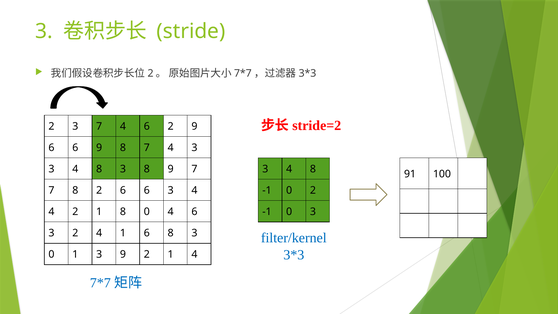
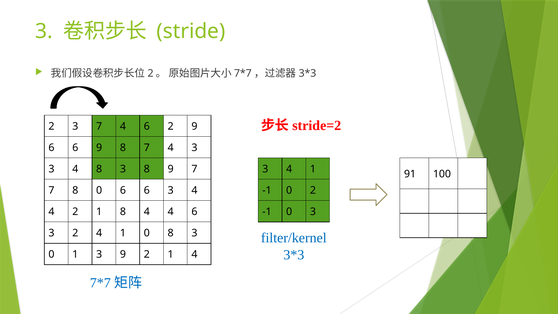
8: 8 -> 1 (313, 169)
8 2: 2 -> 0 (99, 190)
8 0: 0 -> 4 (147, 212)
1 6: 6 -> 0 (147, 233)
